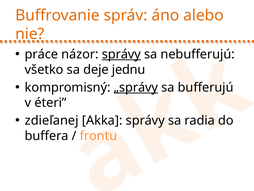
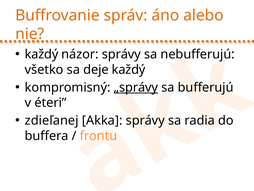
práce: práce -> každý (41, 54)
správy underline: present -> none (121, 54)
deje jednu: jednu -> každý (129, 69)
